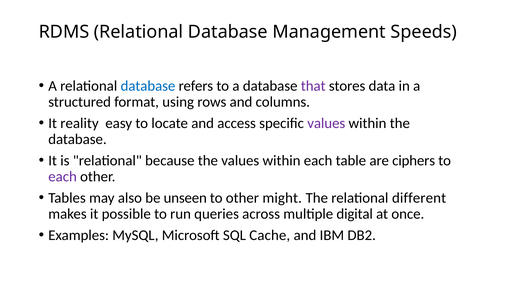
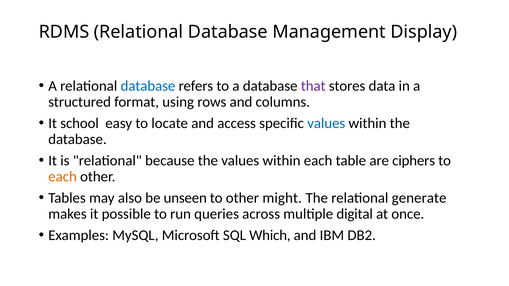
Speeds: Speeds -> Display (424, 32)
reality: reality -> school (80, 123)
values colour: purple -> blue (326, 123)
each colour: purple -> orange (63, 177)
different: different -> generate (419, 198)
Cache: Cache -> Which (270, 236)
